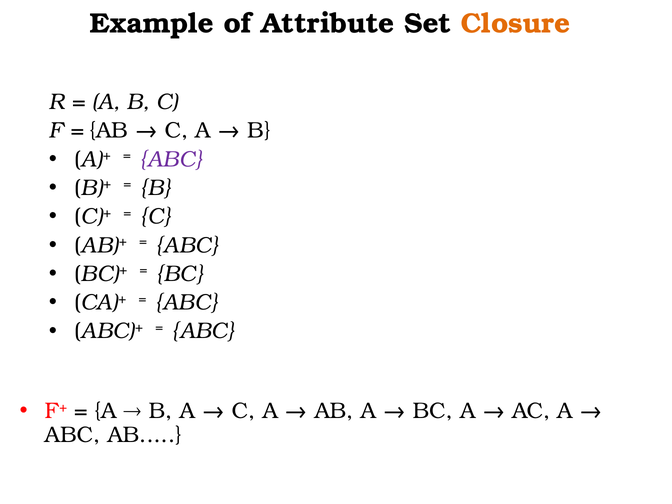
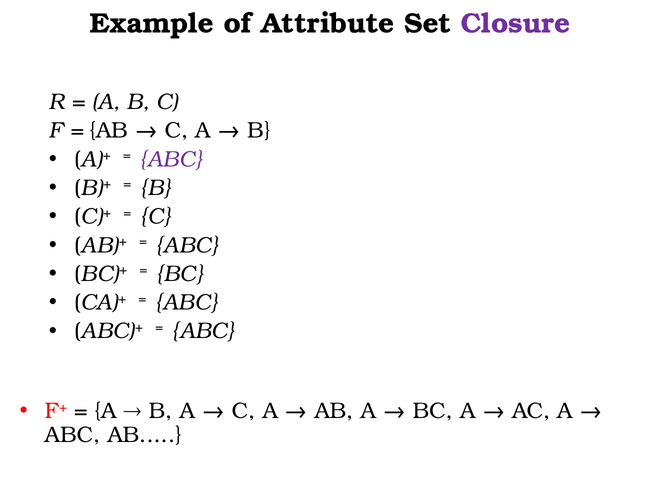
Closure colour: orange -> purple (516, 23)
